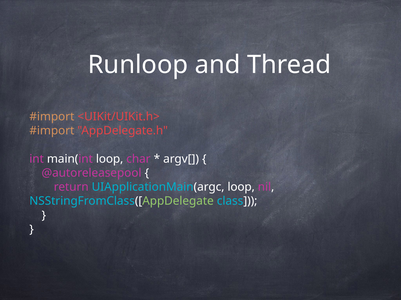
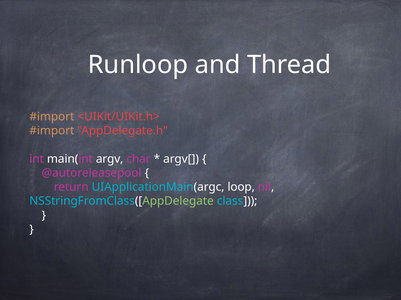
main(int loop: loop -> argv (110, 159)
